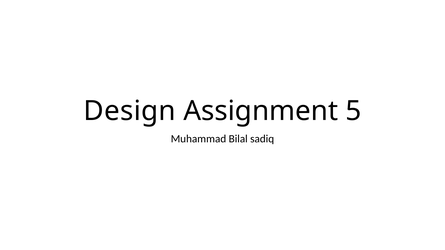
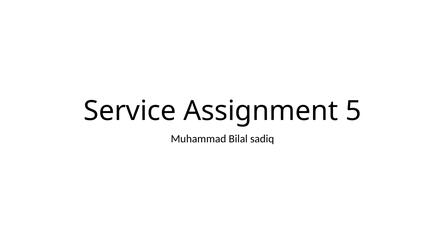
Design: Design -> Service (130, 111)
